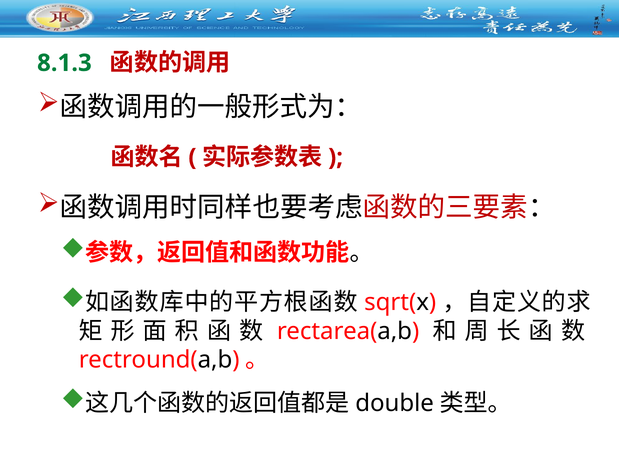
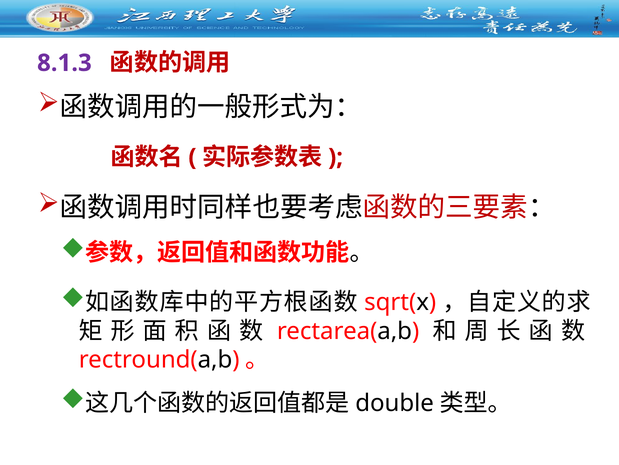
8.1.3 colour: green -> purple (64, 63)
